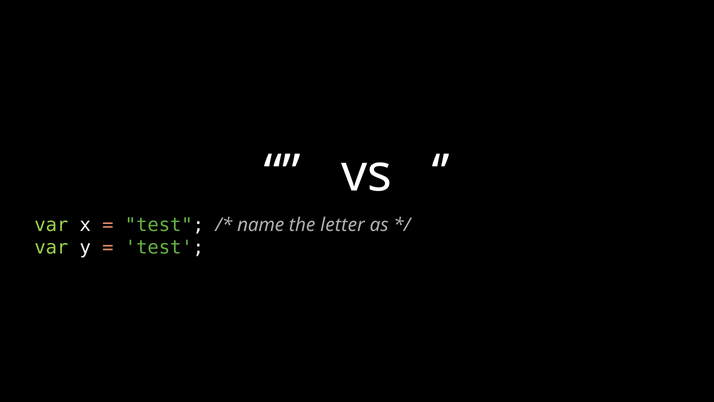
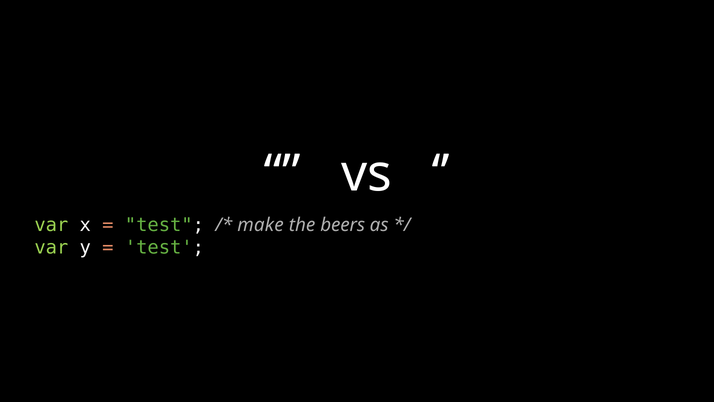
name: name -> make (261, 225)
letter: letter -> beers (343, 225)
